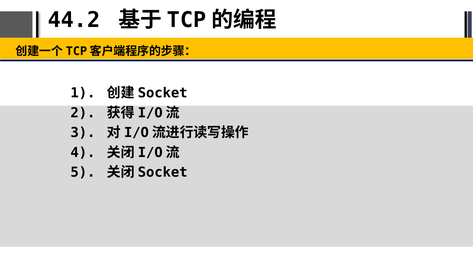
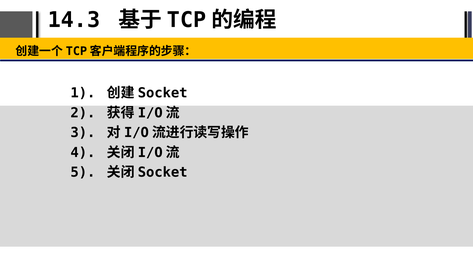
44.2: 44.2 -> 14.3 (74, 20)
